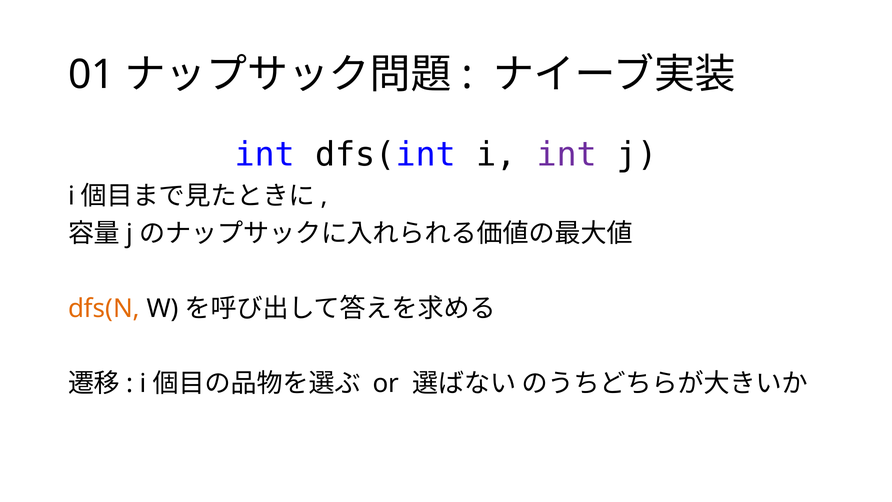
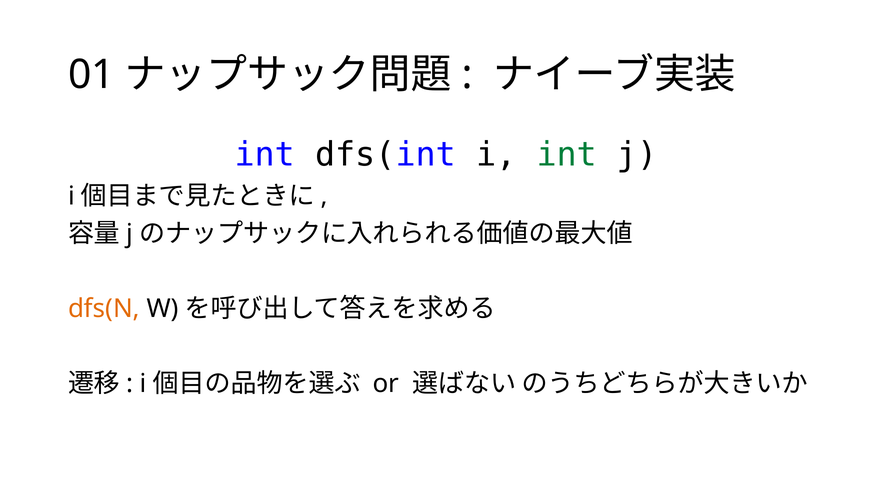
int colour: purple -> green (567, 155)
